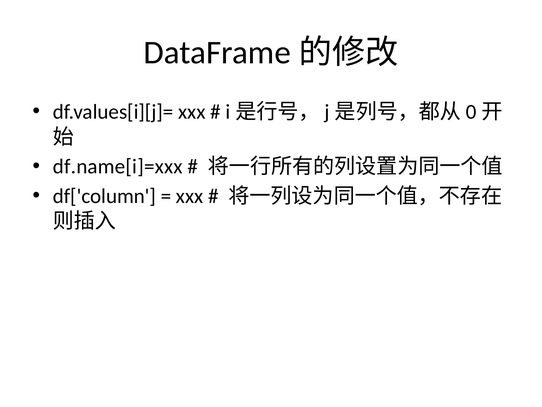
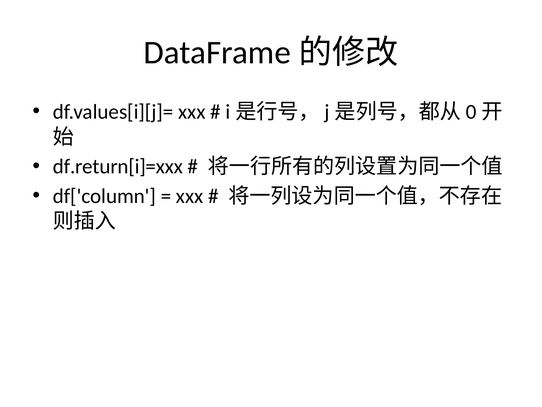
df.name[i]=xxx: df.name[i]=xxx -> df.return[i]=xxx (118, 166)
